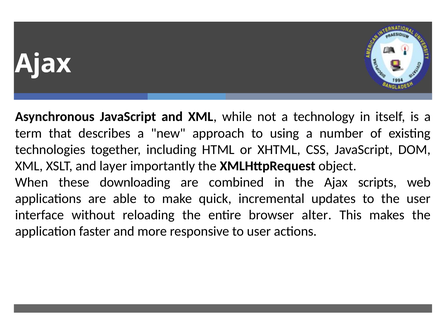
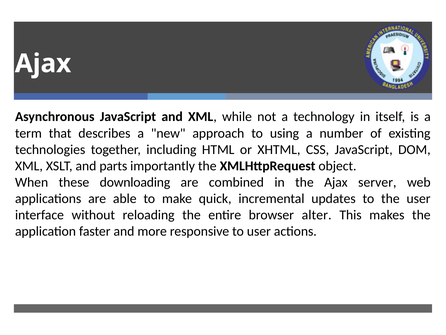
layer: layer -> parts (113, 166)
scripts: scripts -> server (377, 182)
